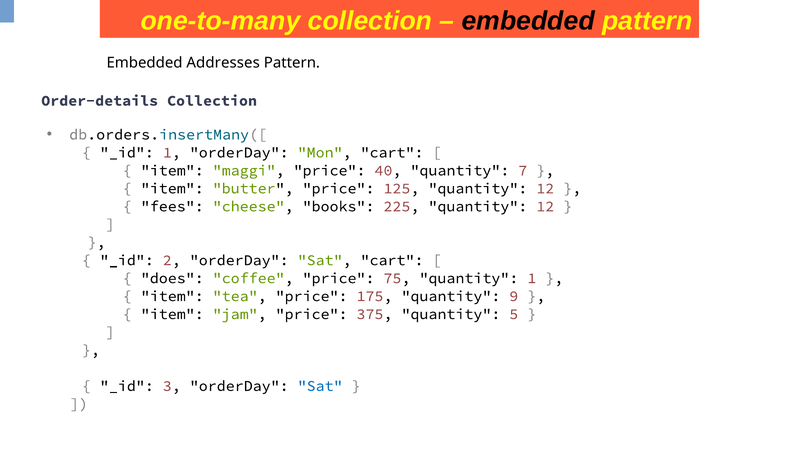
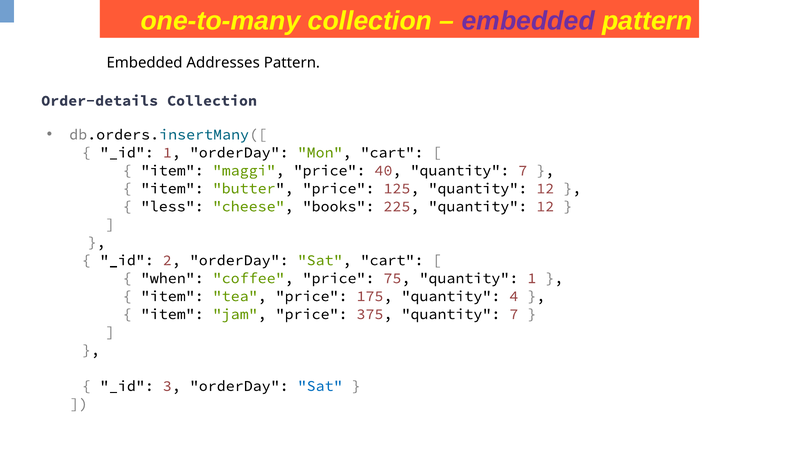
embedded colour: black -> purple (528, 21)
fees: fees -> less (172, 207)
does: does -> when (172, 278)
9: 9 -> 4 (514, 296)
375 quantity 5: 5 -> 7 (514, 314)
